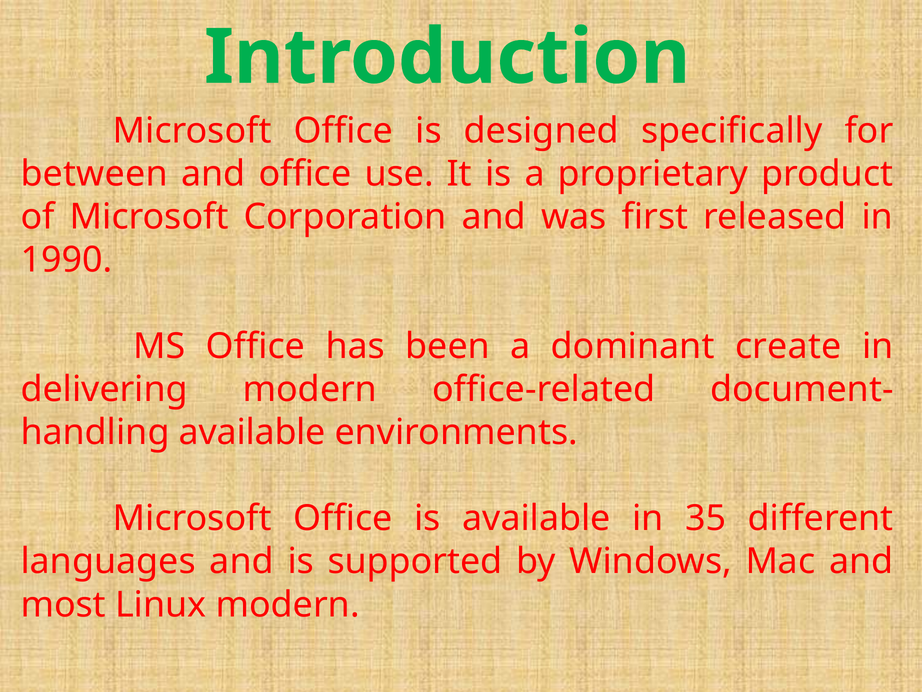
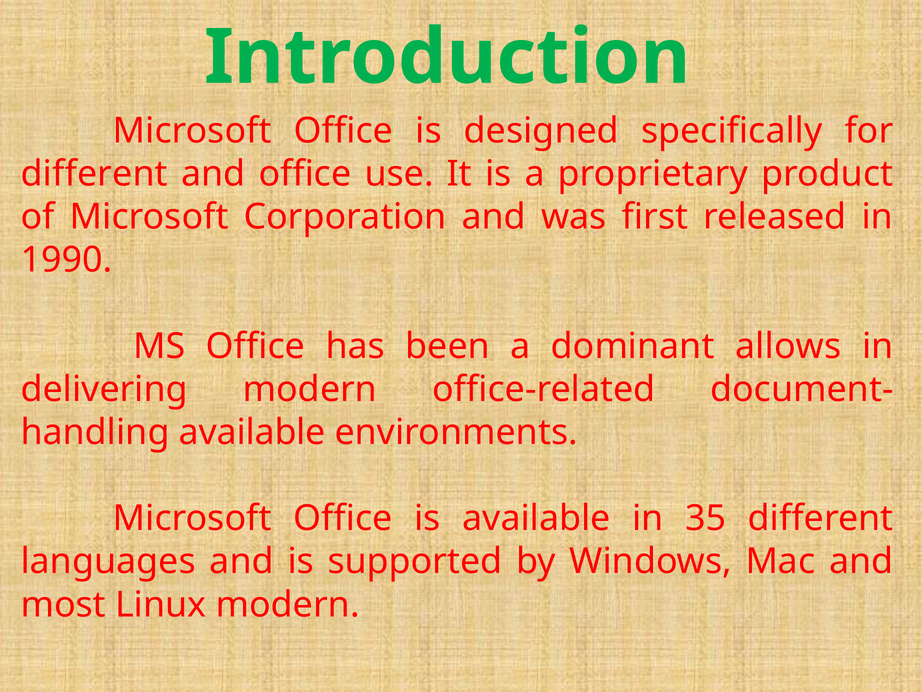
between: between -> different (94, 174)
create: create -> allows (788, 346)
